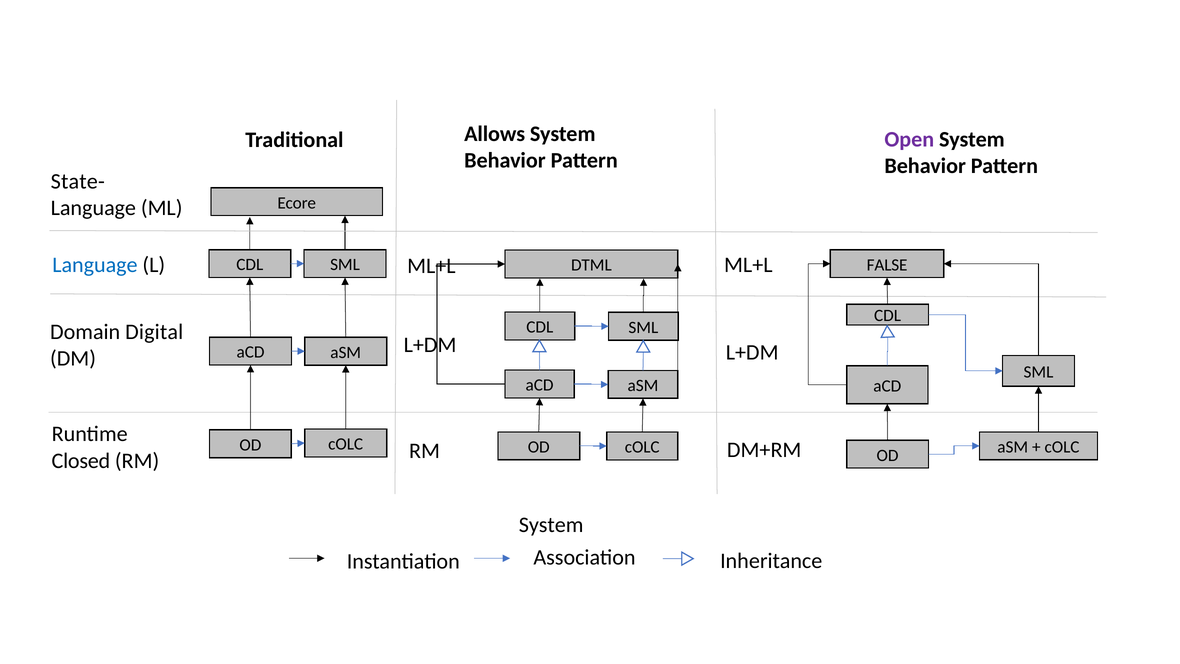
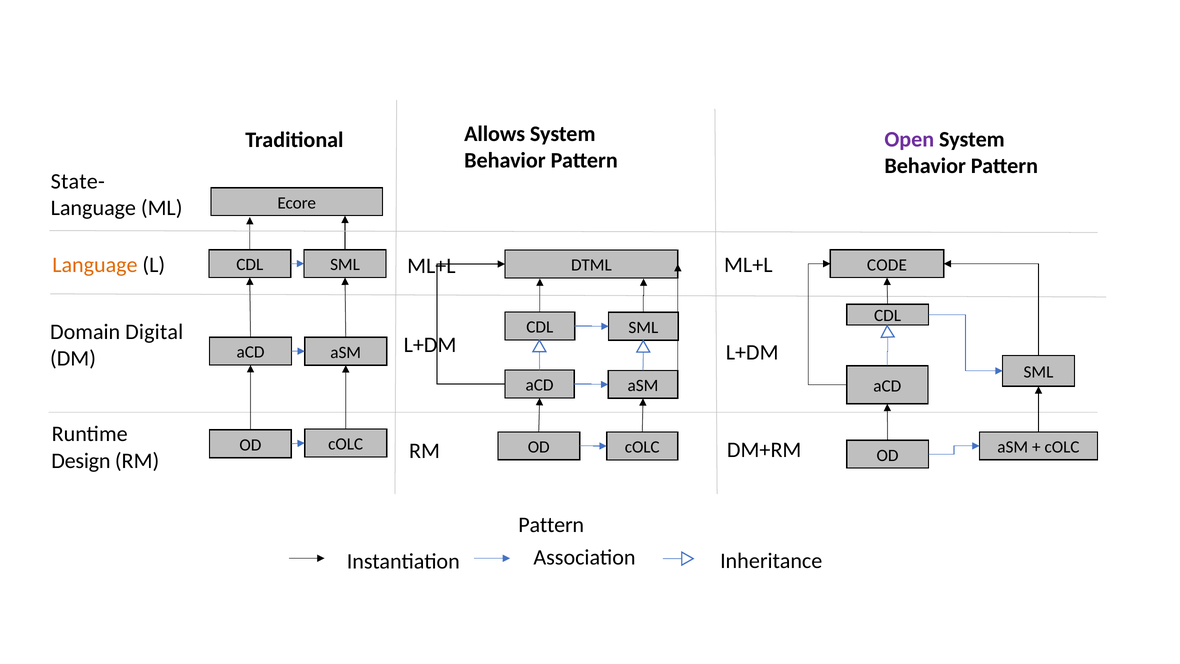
Language colour: blue -> orange (95, 265)
FALSE: FALSE -> CODE (887, 265)
Closed: Closed -> Design (81, 461)
System: System -> Pattern (551, 525)
